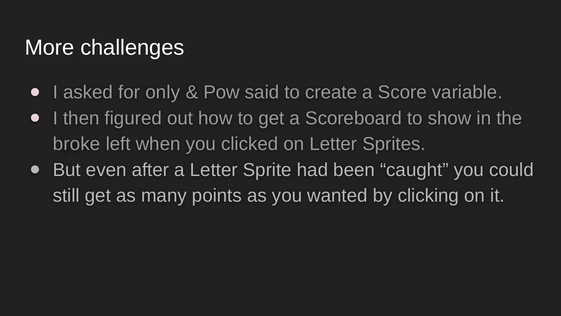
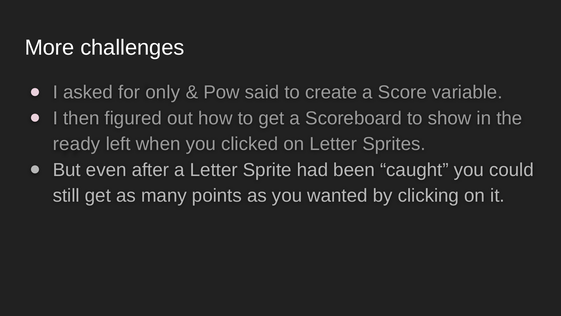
broke: broke -> ready (77, 144)
